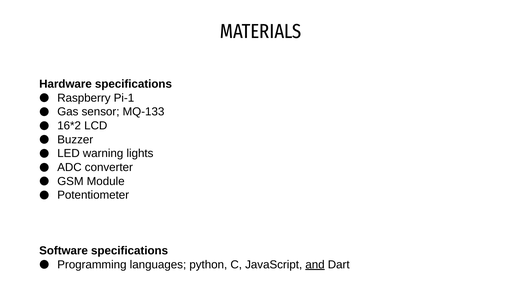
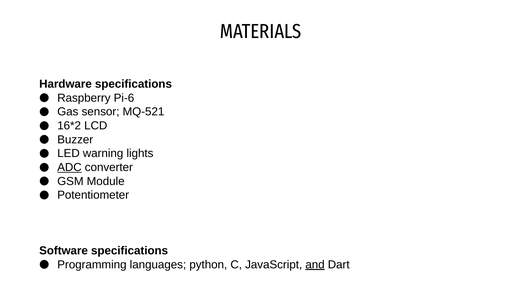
Pi-1: Pi-1 -> Pi-6 (124, 98)
MQ-133: MQ-133 -> MQ-521 (143, 112)
ADC underline: none -> present (69, 167)
